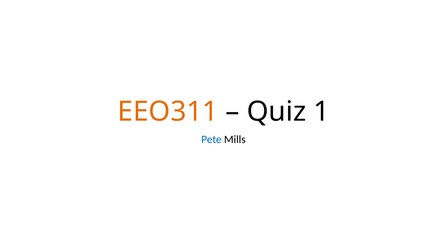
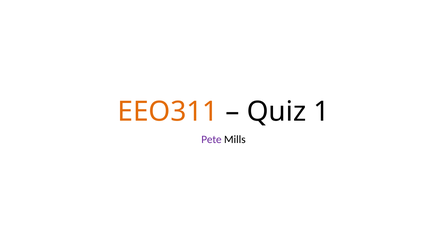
Pete colour: blue -> purple (211, 140)
